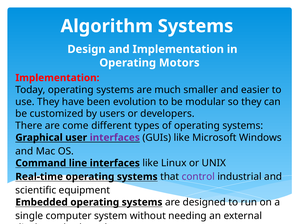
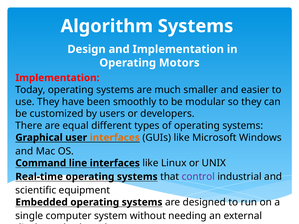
evolution: evolution -> smoothly (135, 102)
come: come -> equal (76, 126)
interfaces colour: purple -> orange (115, 138)
